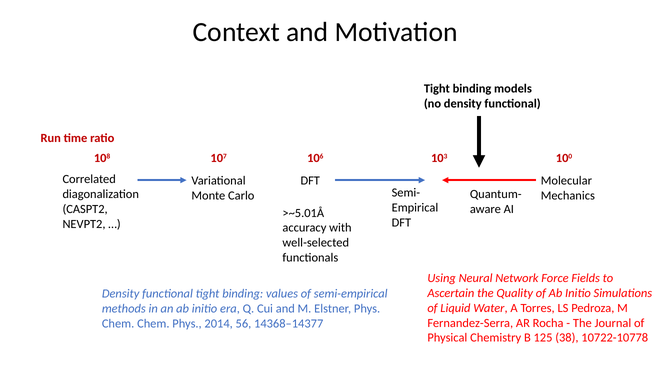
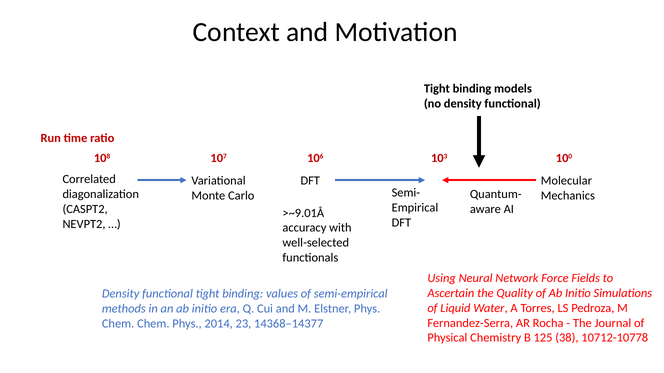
>~5.01Å: >~5.01Å -> >~9.01Å (303, 213)
56: 56 -> 23 (243, 324)
10722-10778: 10722-10778 -> 10712-10778 (615, 338)
